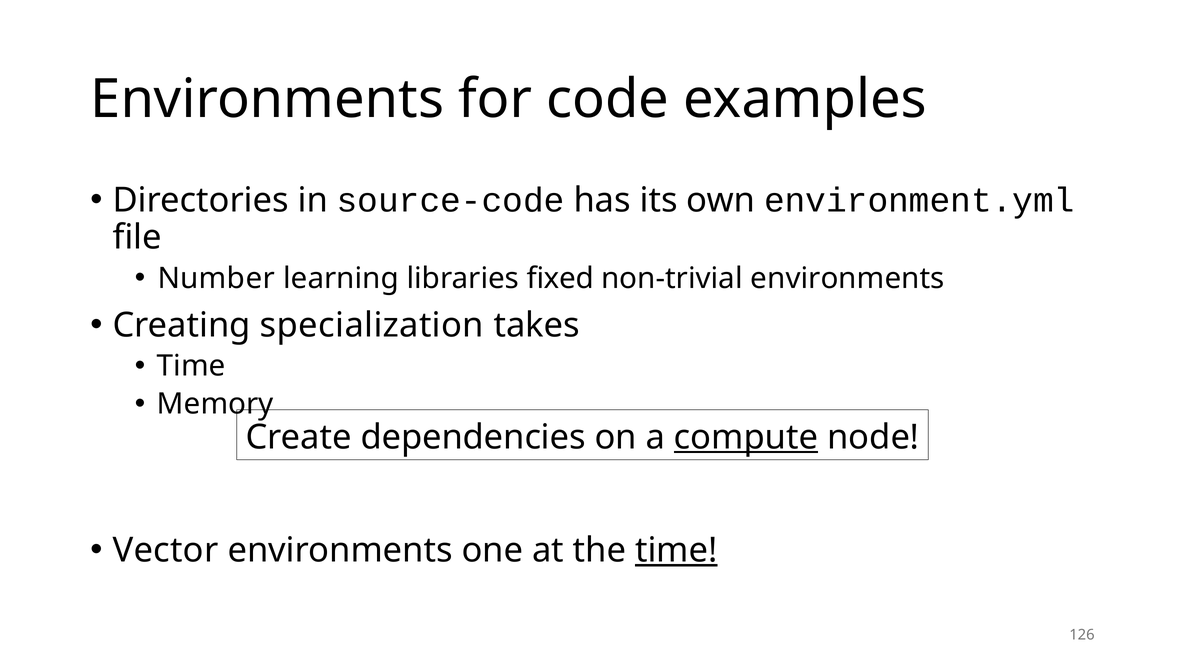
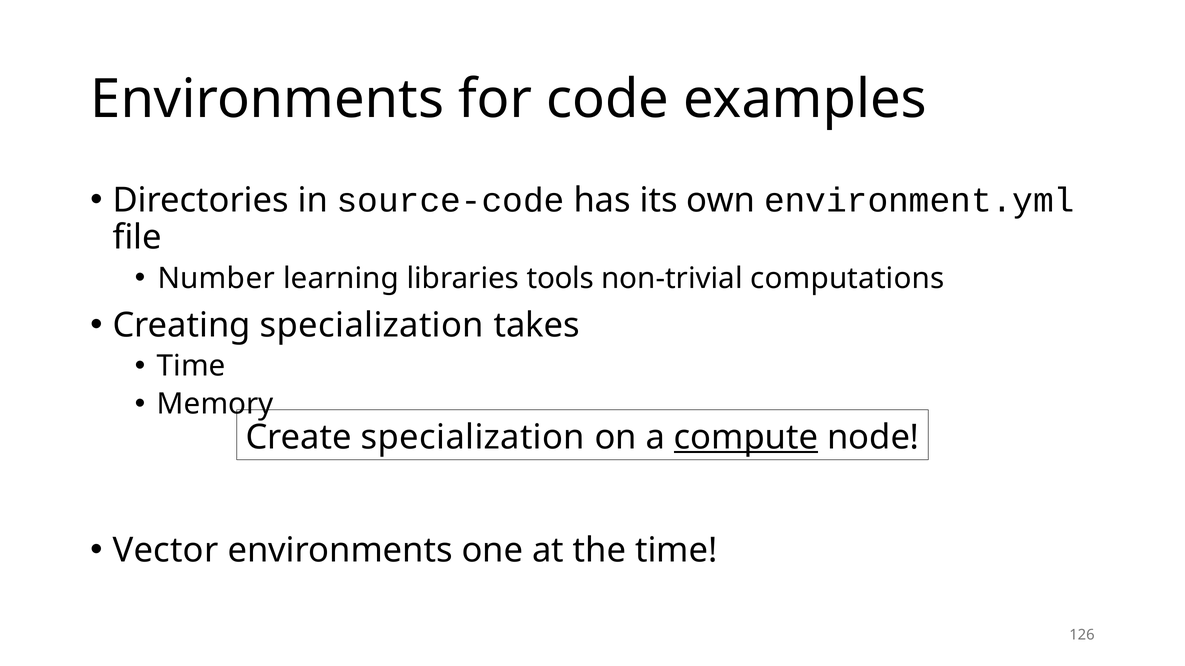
fixed: fixed -> tools (560, 279)
non-trivial environments: environments -> computations (847, 279)
Create dependencies: dependencies -> specialization (473, 437)
time underline: present -> none (676, 551)
